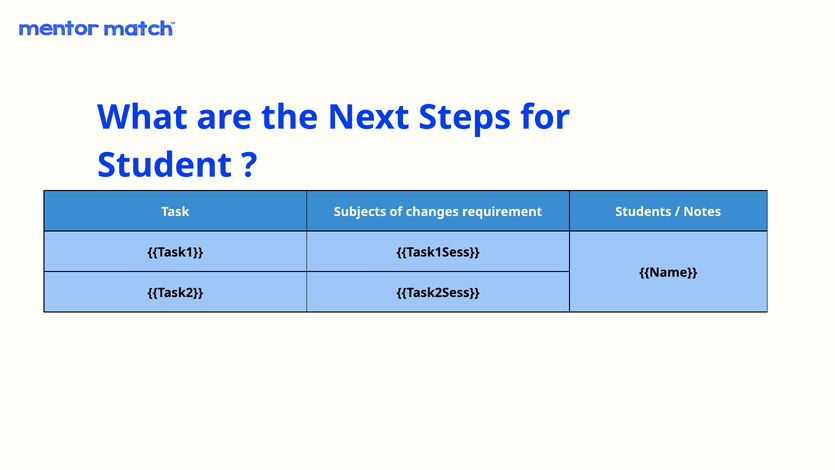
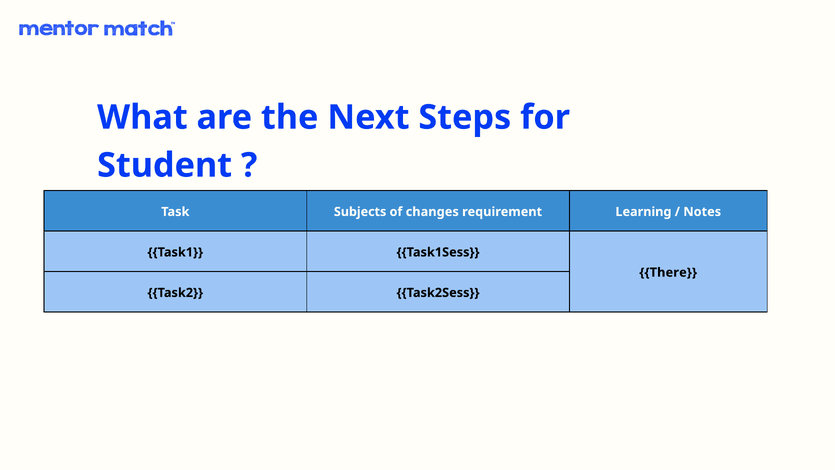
Students: Students -> Learning (643, 212)
Name: Name -> There (668, 272)
